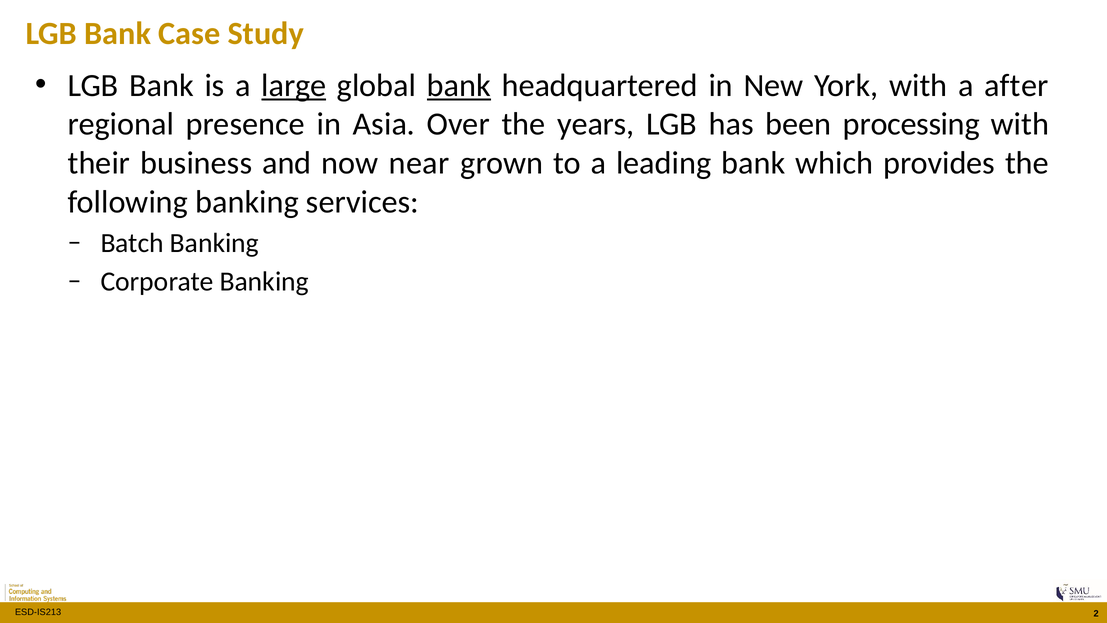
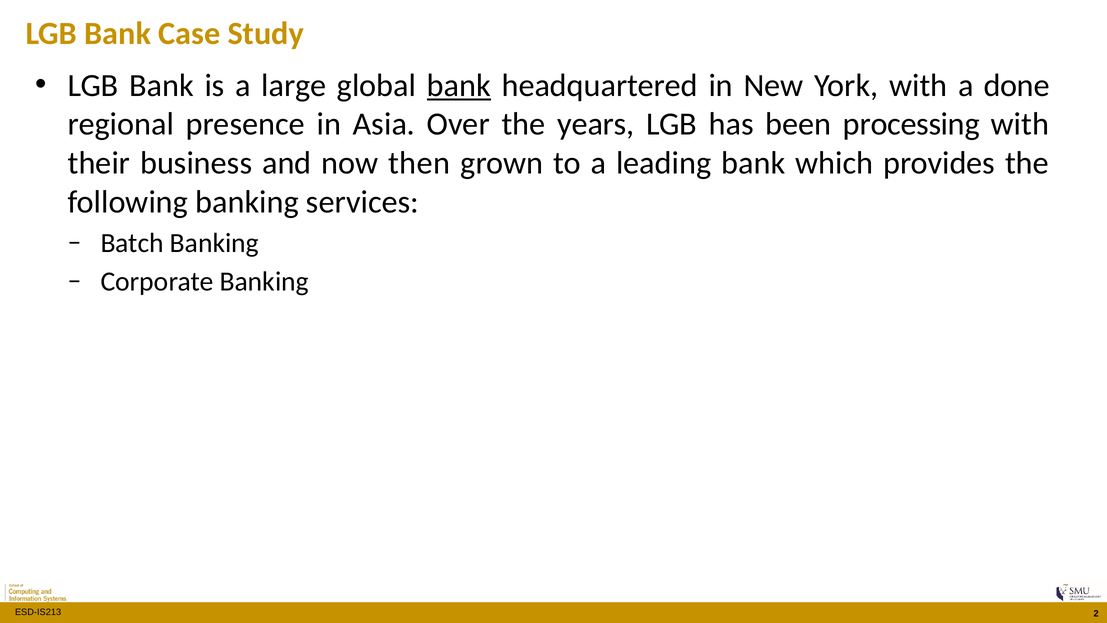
large underline: present -> none (294, 85)
after: after -> done (1017, 85)
near: near -> then (419, 163)
